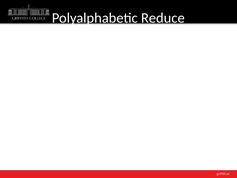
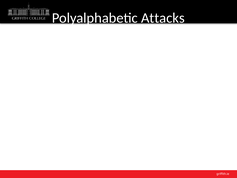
Reduce: Reduce -> Attacks (163, 18)
